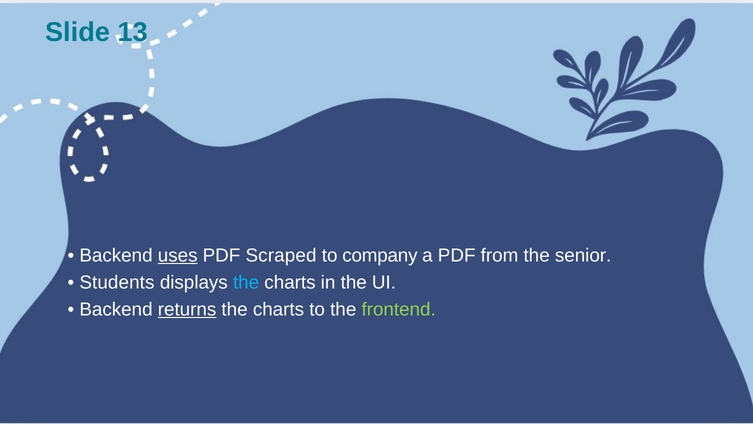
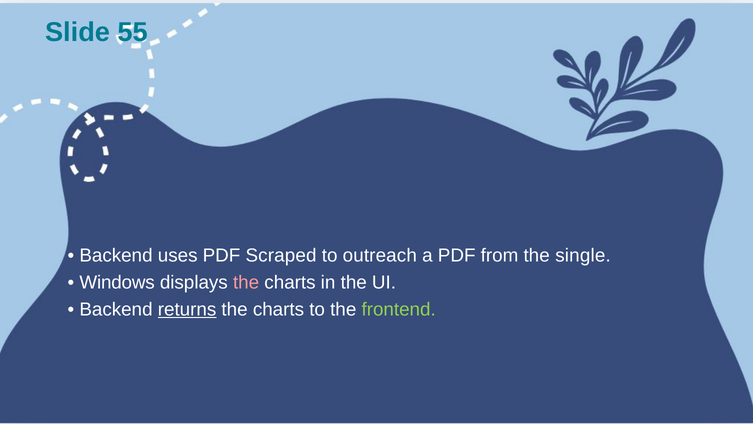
13: 13 -> 55 (133, 32)
uses underline: present -> none (178, 255)
company: company -> outreach (380, 255)
senior: senior -> single (583, 255)
Students: Students -> Windows (117, 282)
the colour: light blue -> pink (246, 282)
